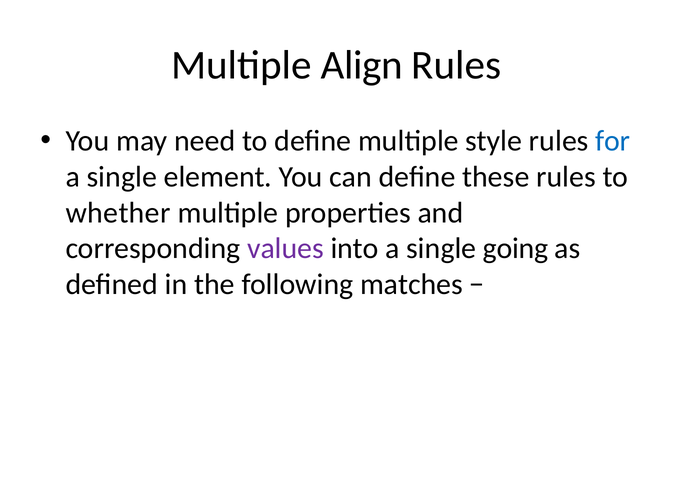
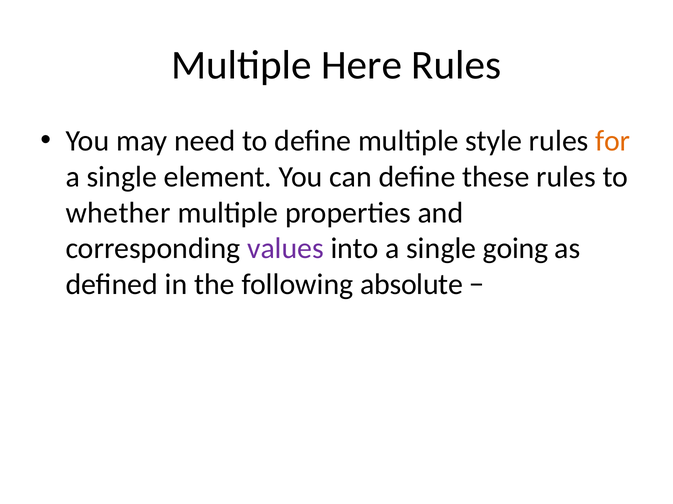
Align: Align -> Here (362, 65)
for colour: blue -> orange (613, 141)
matches: matches -> absolute (412, 285)
